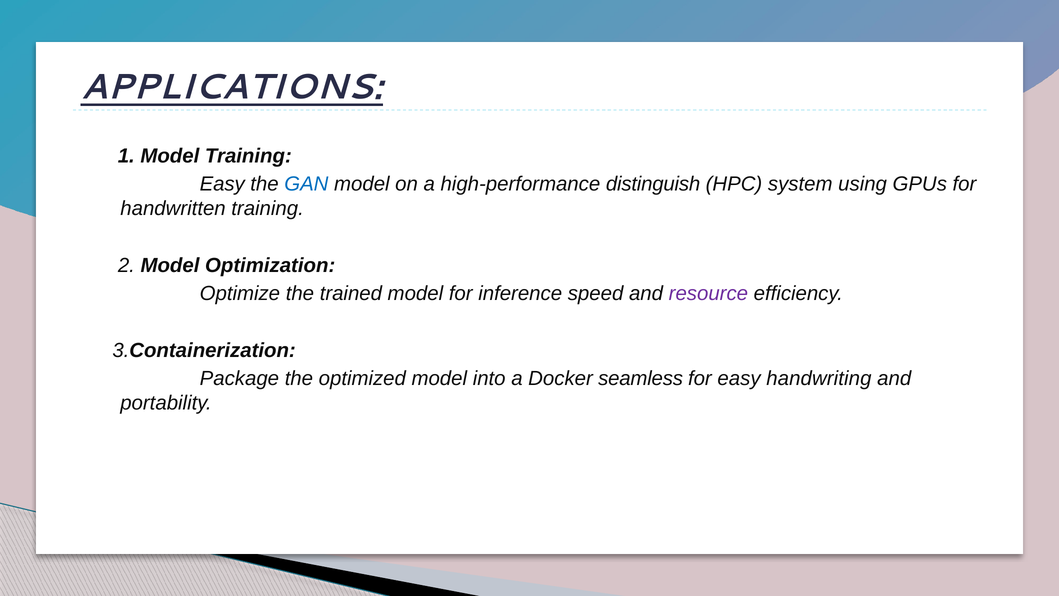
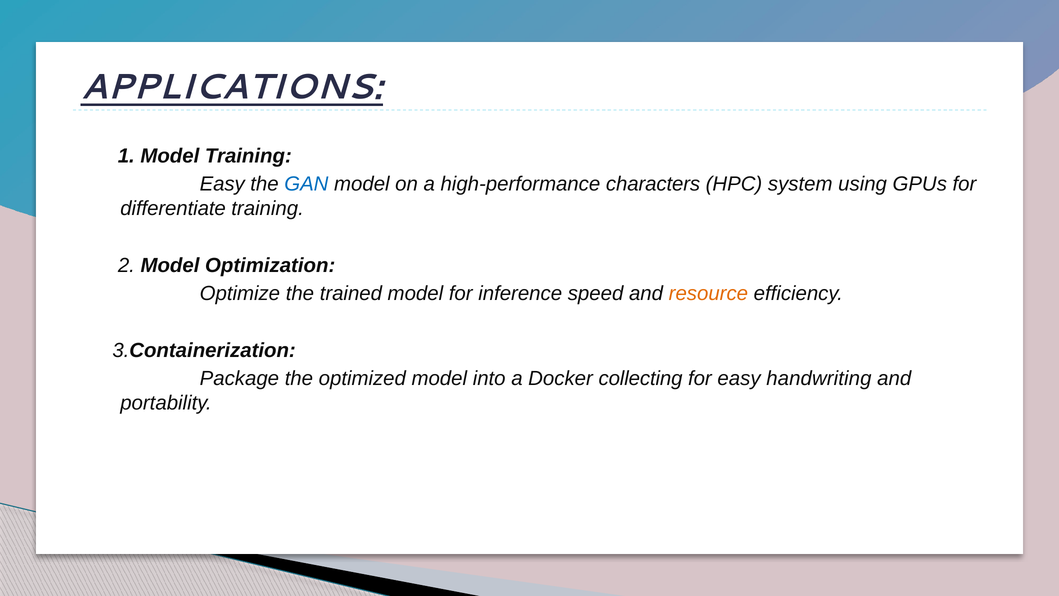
distinguish: distinguish -> characters (653, 184)
handwritten: handwritten -> differentiate (173, 208)
resource colour: purple -> orange (708, 293)
seamless: seamless -> collecting (641, 379)
